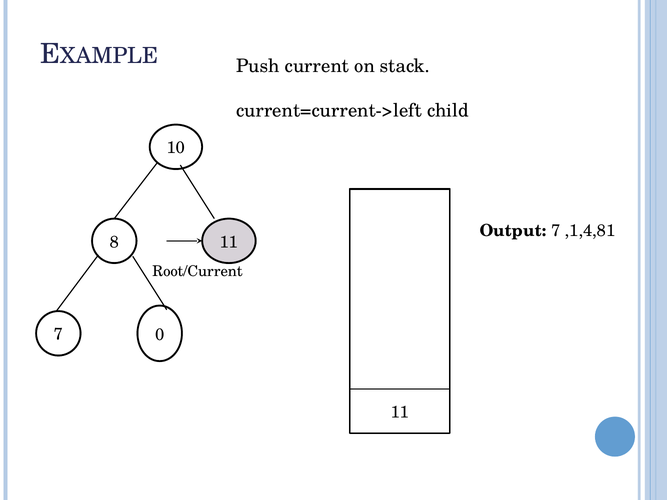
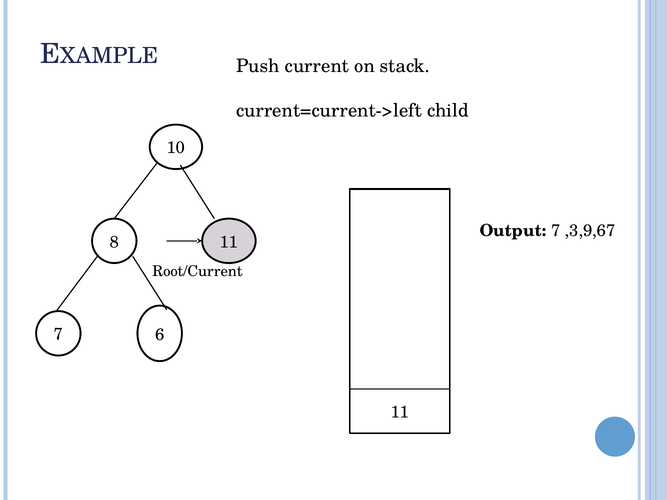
,1,4,81: ,1,4,81 -> ,3,9,67 (590, 231)
0: 0 -> 6 (160, 335)
